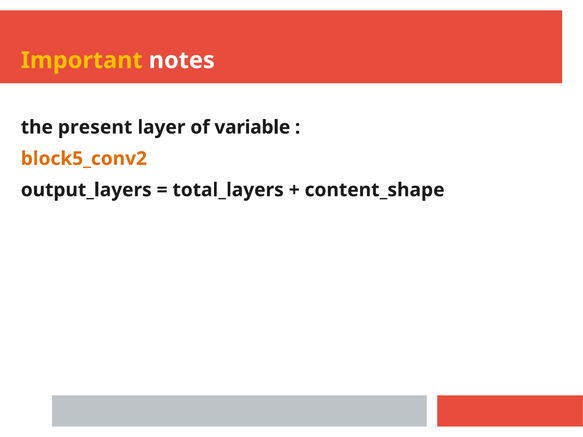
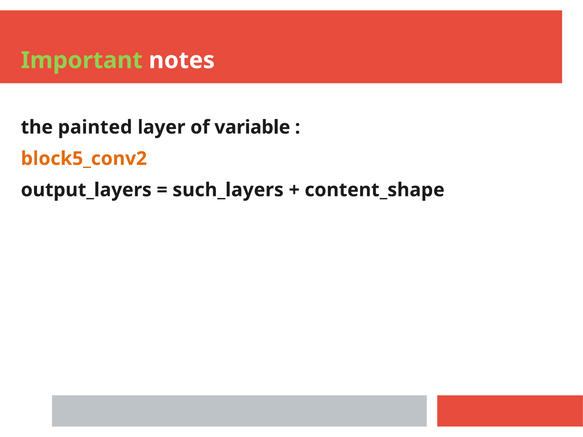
Important colour: yellow -> light green (82, 60)
present: present -> painted (95, 127)
total_layers: total_layers -> such_layers (228, 190)
